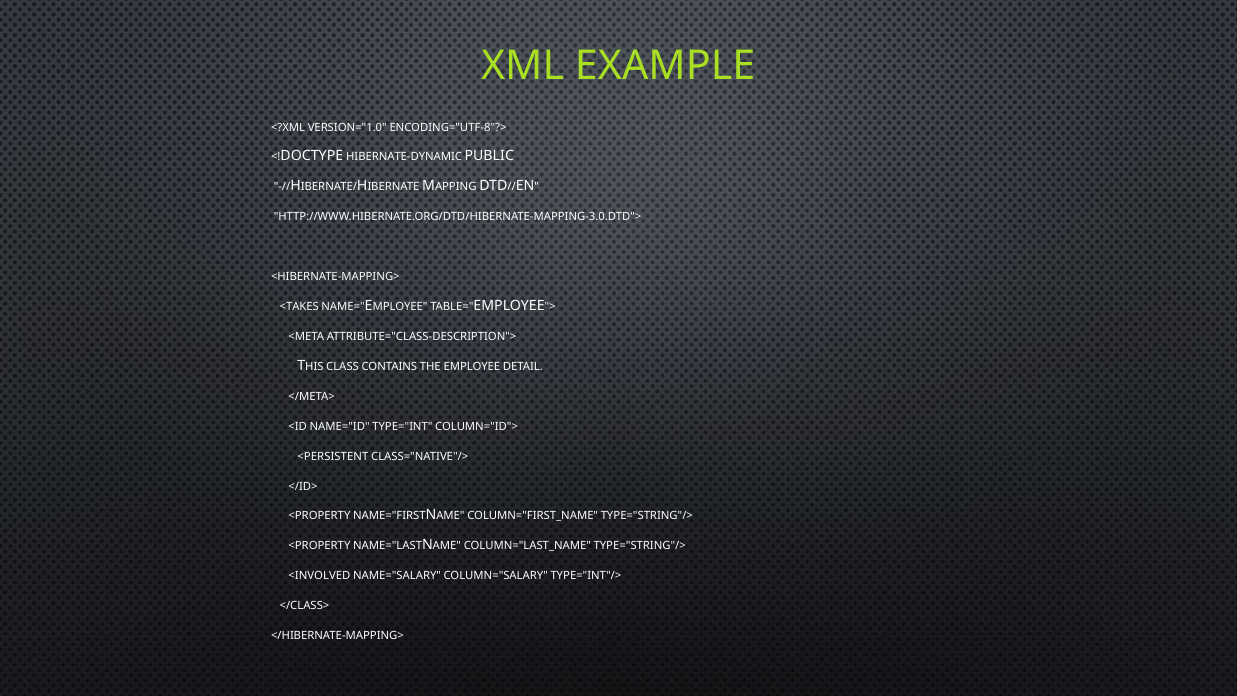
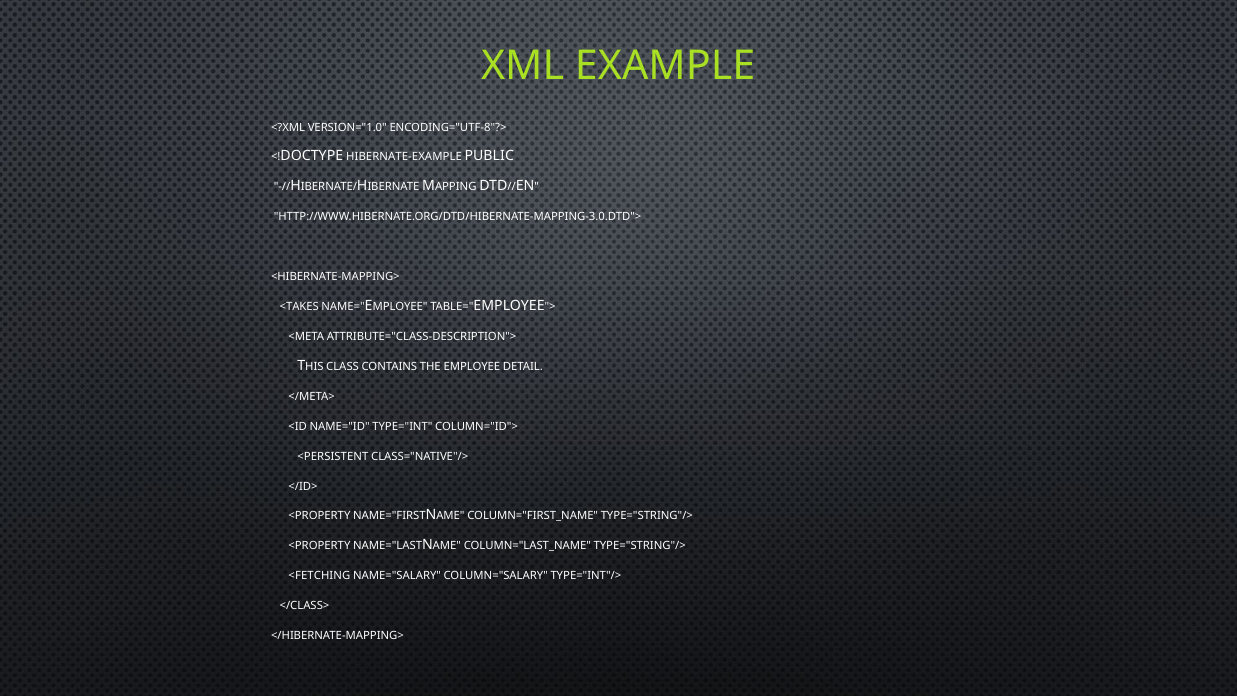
HIBERNATE-DYNAMIC: HIBERNATE-DYNAMIC -> HIBERNATE-EXAMPLE (404, 157)
<INVOLVED: <INVOLVED -> <FETCHING (319, 576)
